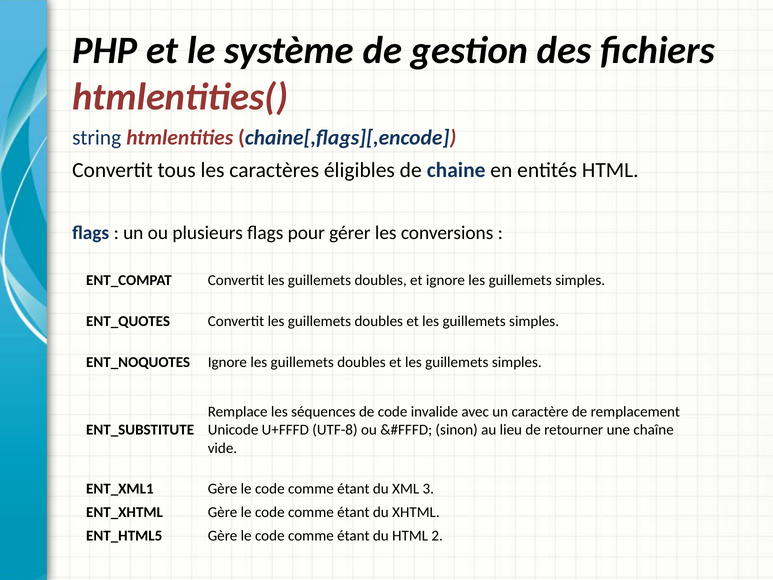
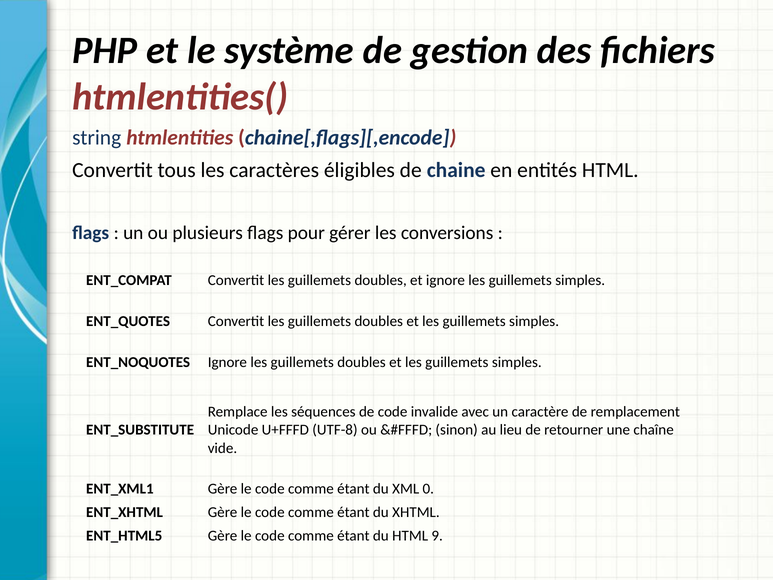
3: 3 -> 0 (428, 488)
2: 2 -> 9 (437, 535)
